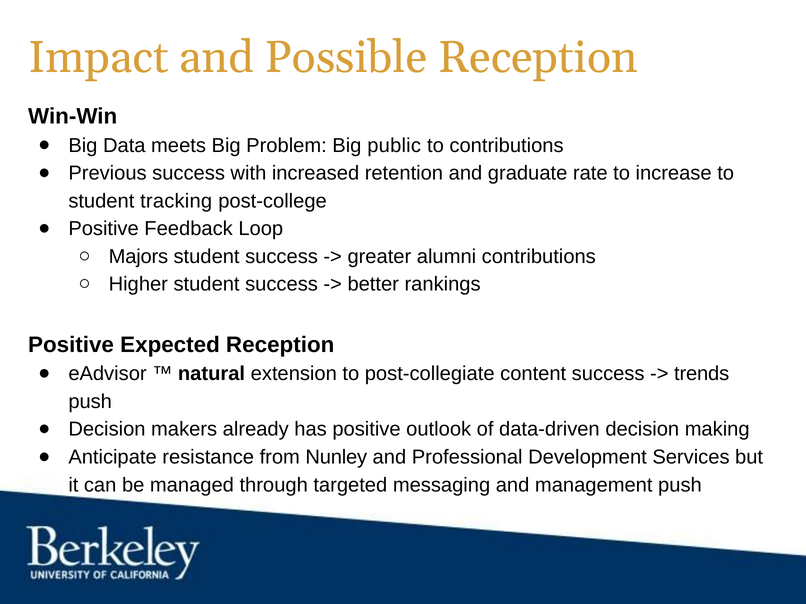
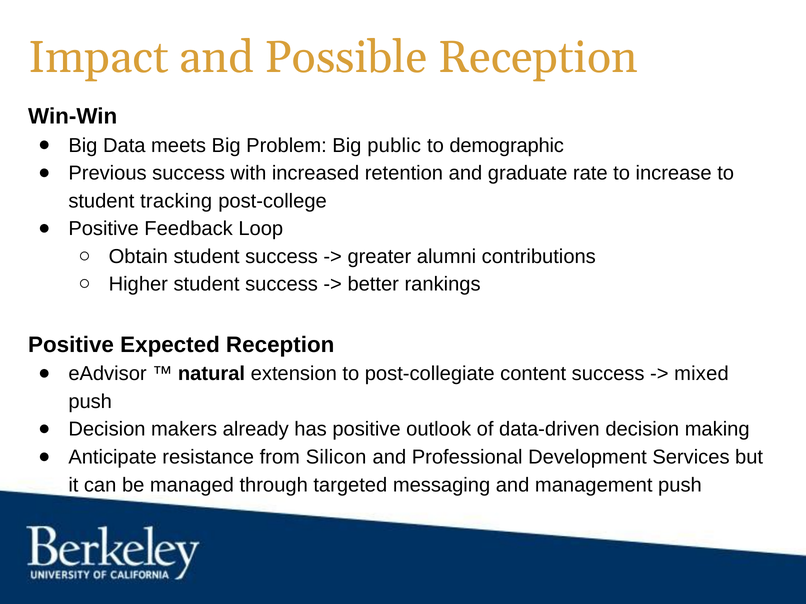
to contributions: contributions -> demographic (507, 146)
Majors: Majors -> Obtain (138, 257)
trends: trends -> mixed (701, 374)
Nunley: Nunley -> Silicon (336, 457)
